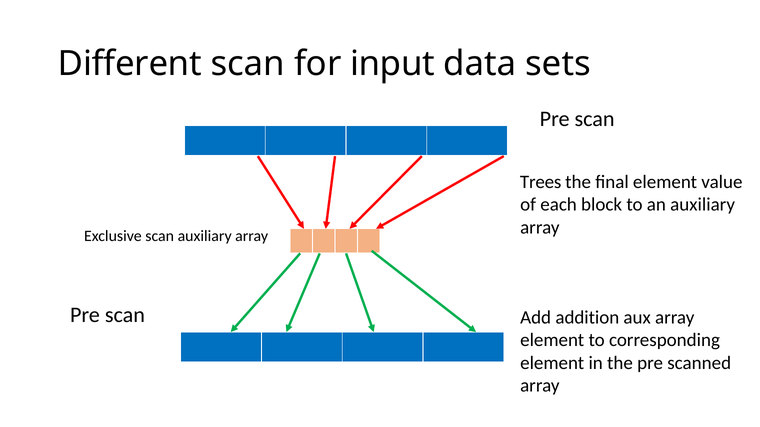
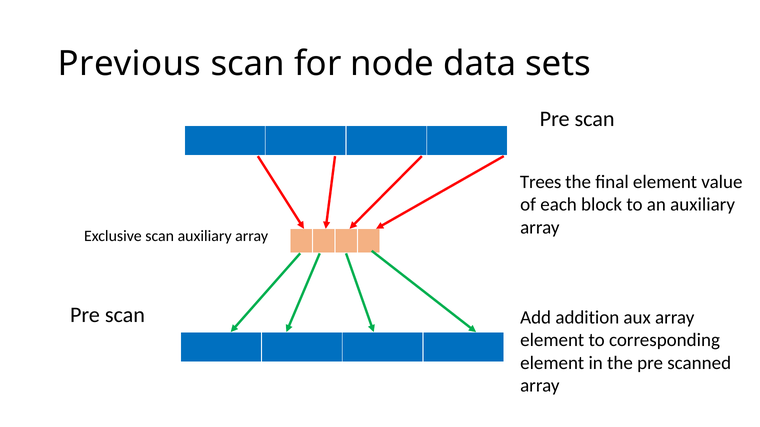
Different: Different -> Previous (130, 64)
input: input -> node (392, 64)
